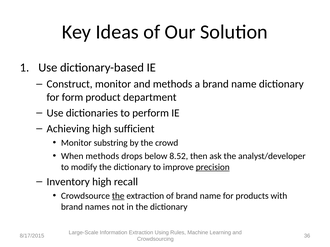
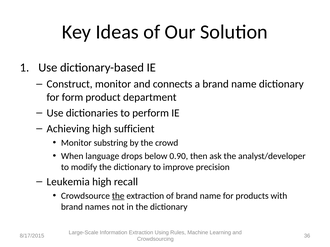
and methods: methods -> connects (173, 84)
When methods: methods -> language (102, 156)
8.52: 8.52 -> 0.90 (179, 156)
precision underline: present -> none (213, 167)
Inventory: Inventory -> Leukemia (68, 182)
